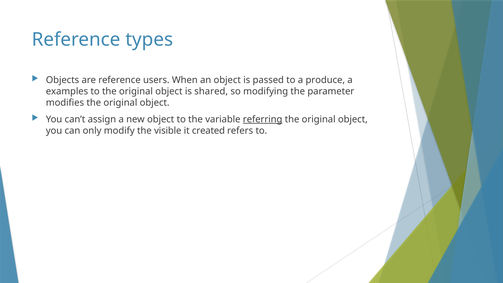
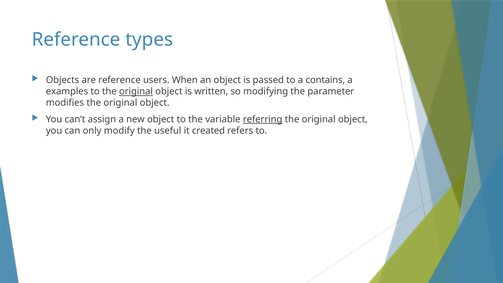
produce: produce -> contains (325, 80)
original underline: none -> present (136, 91)
shared: shared -> written (211, 91)
visible: visible -> useful (168, 131)
